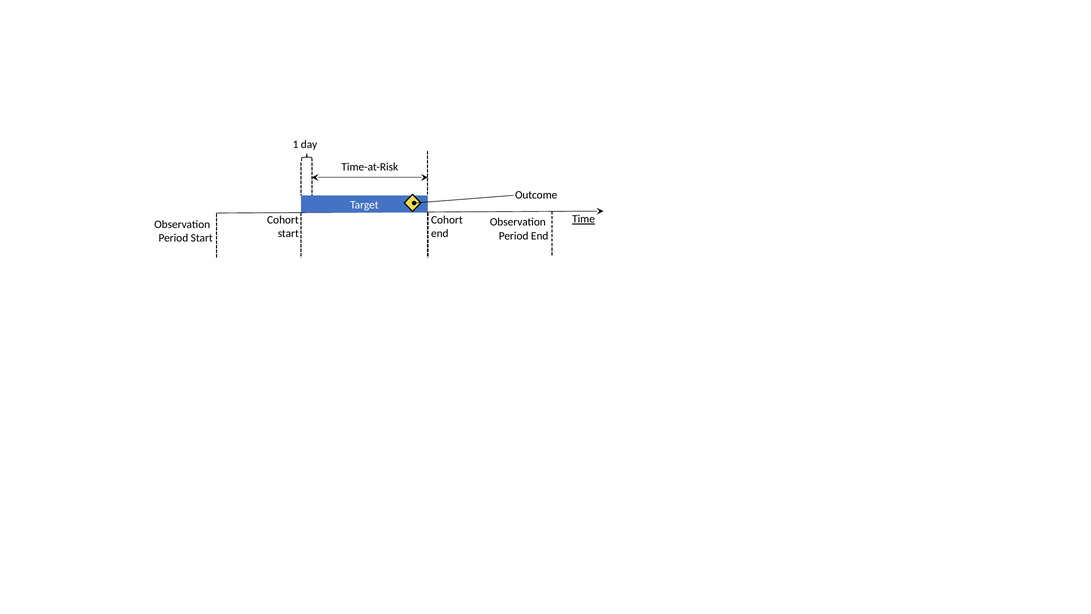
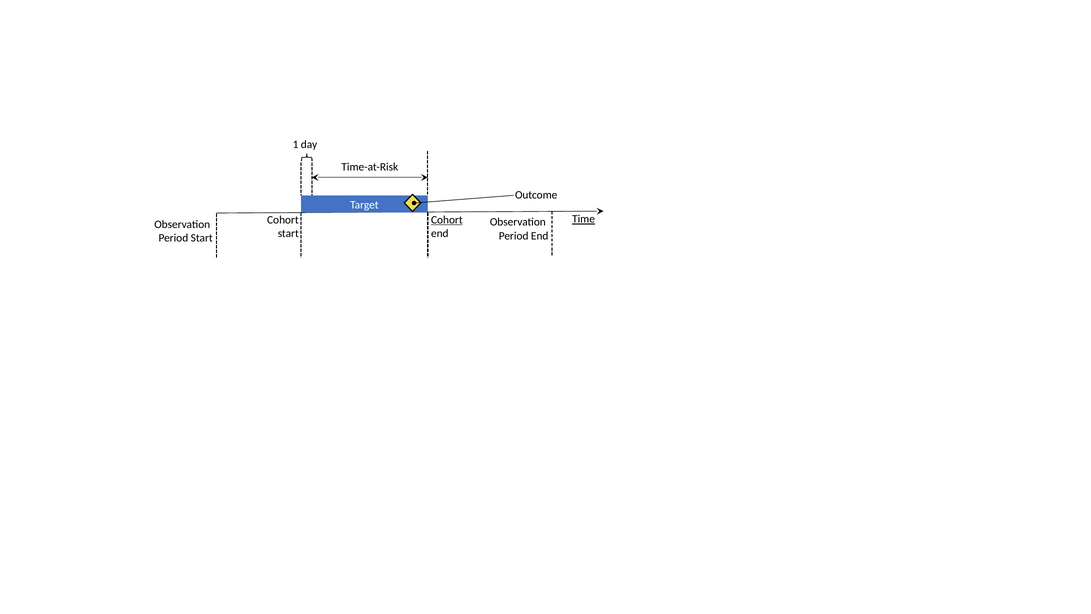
Cohort underline: none -> present (447, 220)
